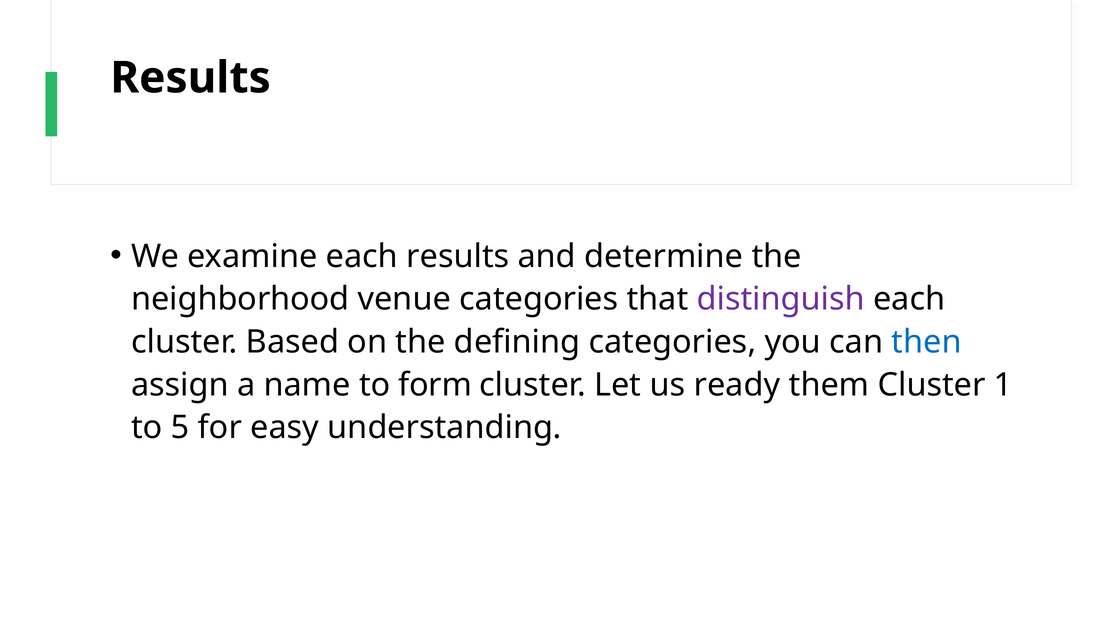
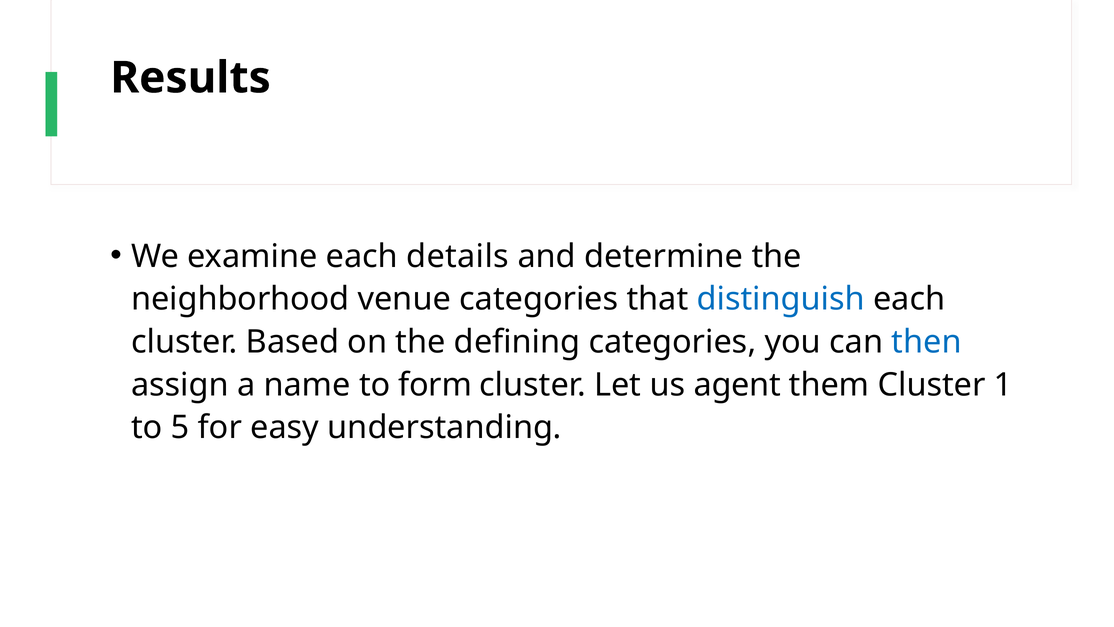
each results: results -> details (458, 256)
distinguish colour: purple -> blue (781, 299)
ready: ready -> agent (737, 385)
